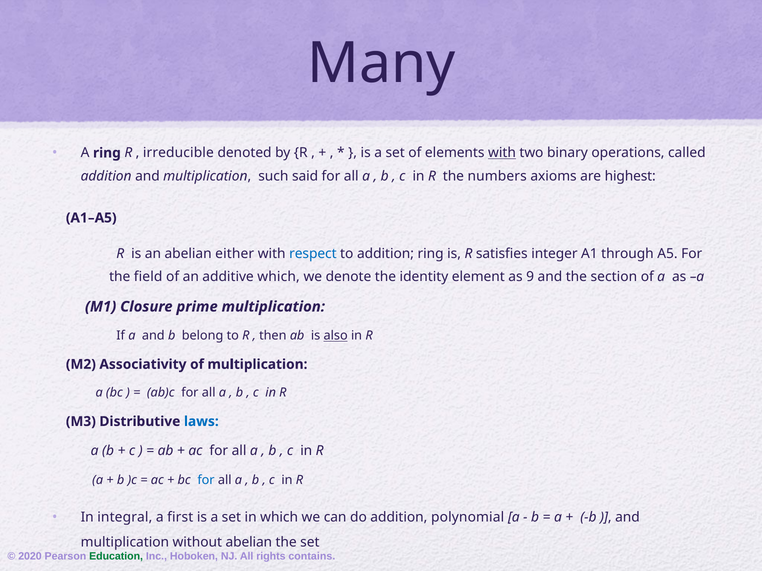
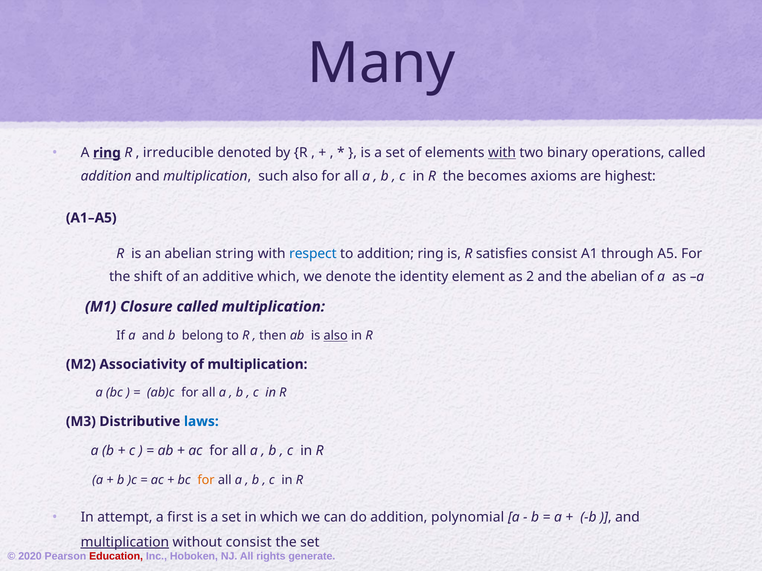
ring underline: none -> present (107, 153)
such said: said -> also (305, 176)
numbers: numbers -> becomes (497, 176)
either: either -> string (235, 254)
satisfies integer: integer -> consist (554, 254)
field: field -> shift (148, 277)
9: 9 -> 2 (530, 277)
the section: section -> abelian (614, 277)
Closure prime: prime -> called (197, 307)
for colour: blue -> orange (206, 481)
integral: integral -> attempt (125, 518)
multiplication underline: none -> present (125, 542)
without abelian: abelian -> consist (249, 542)
Education colour: green -> red (116, 557)
contains: contains -> generate (312, 557)
